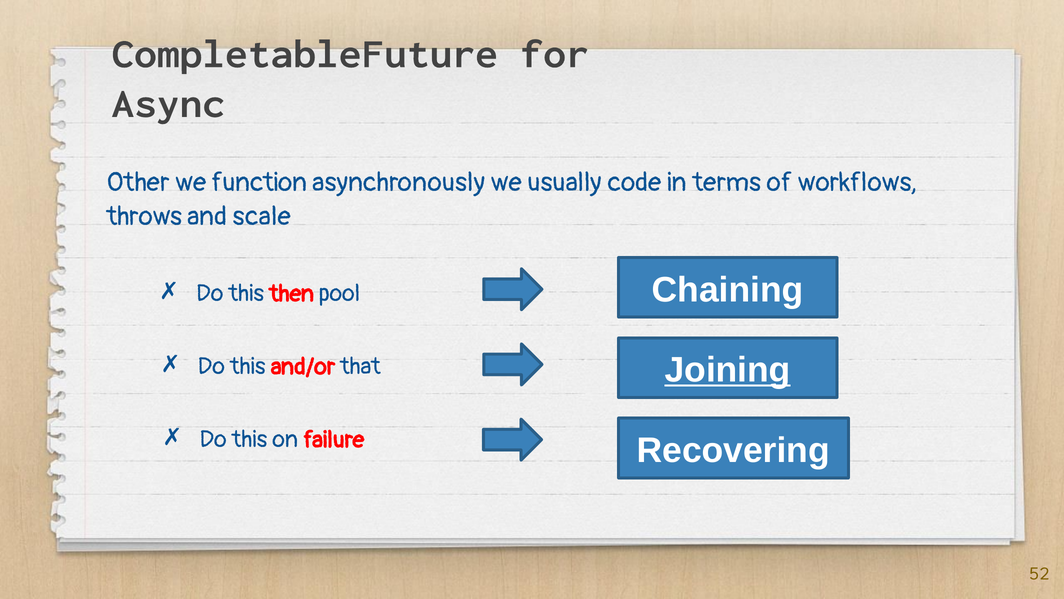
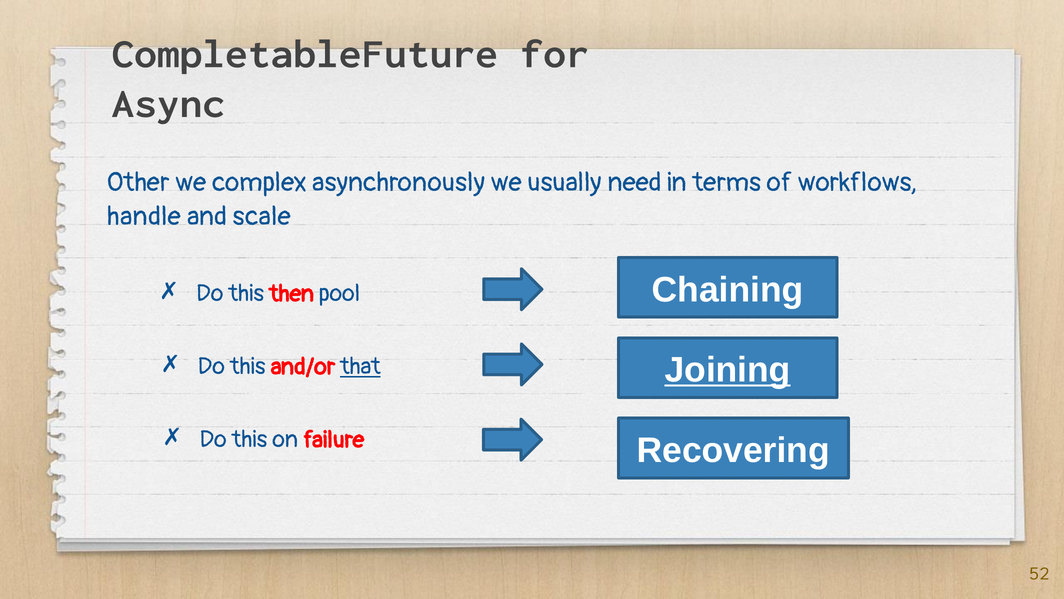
function: function -> complex (260, 182)
code: code -> need (635, 182)
throws: throws -> handle (144, 216)
that underline: none -> present (360, 366)
